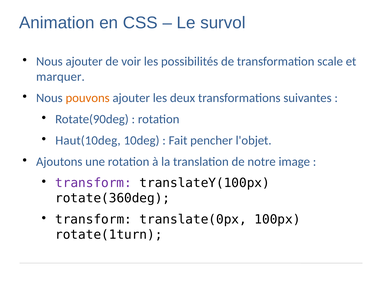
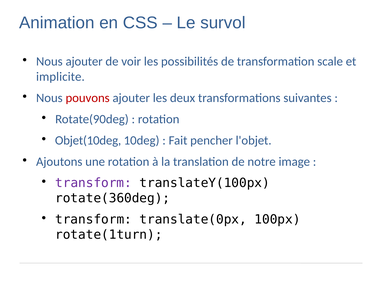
marquer: marquer -> implicite (60, 77)
pouvons colour: orange -> red (88, 98)
Haut(10deg: Haut(10deg -> Objet(10deg (88, 141)
